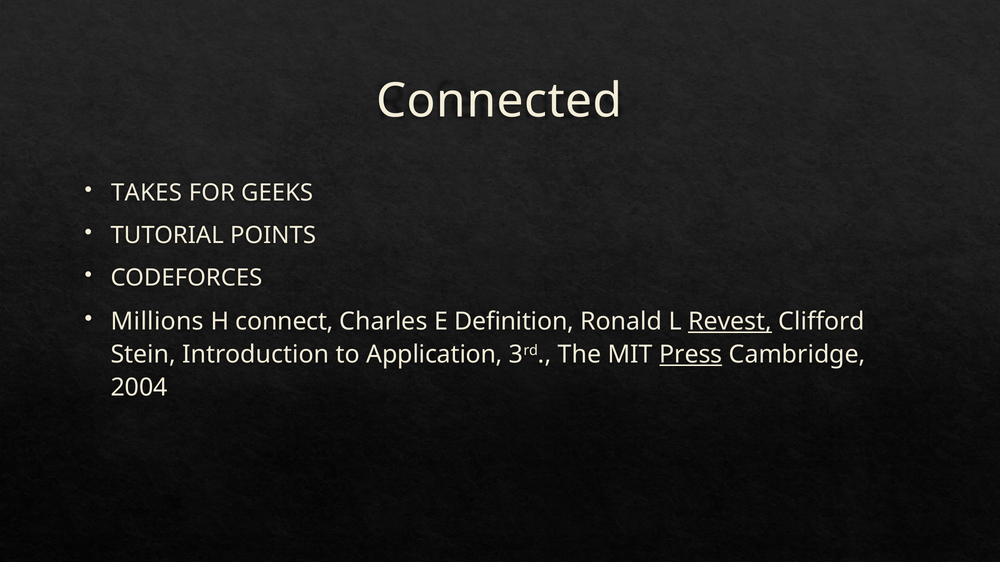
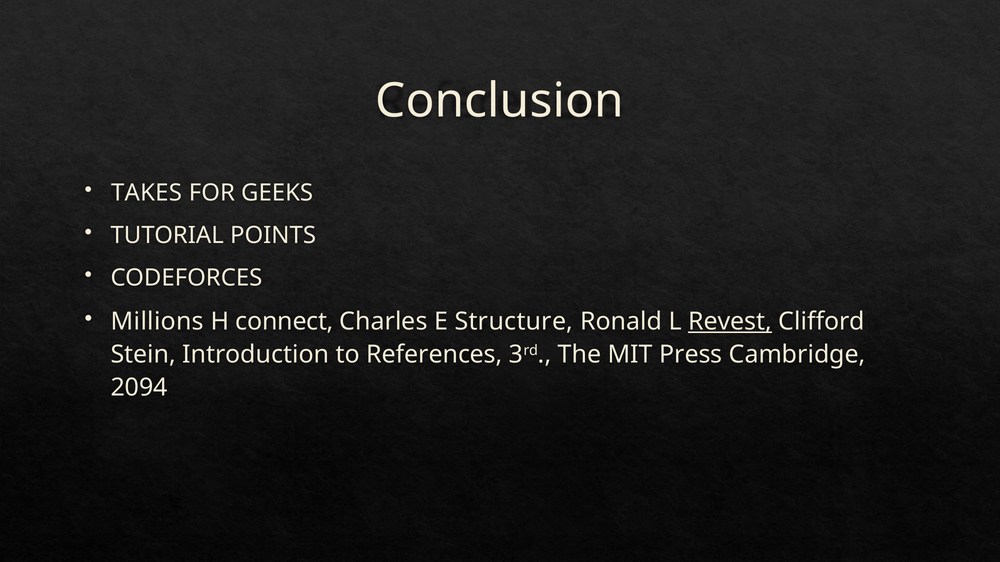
Connected: Connected -> Conclusion (500, 101)
Definition: Definition -> Structure (514, 322)
Application: Application -> References (434, 355)
Press underline: present -> none (691, 355)
2004: 2004 -> 2094 (139, 388)
